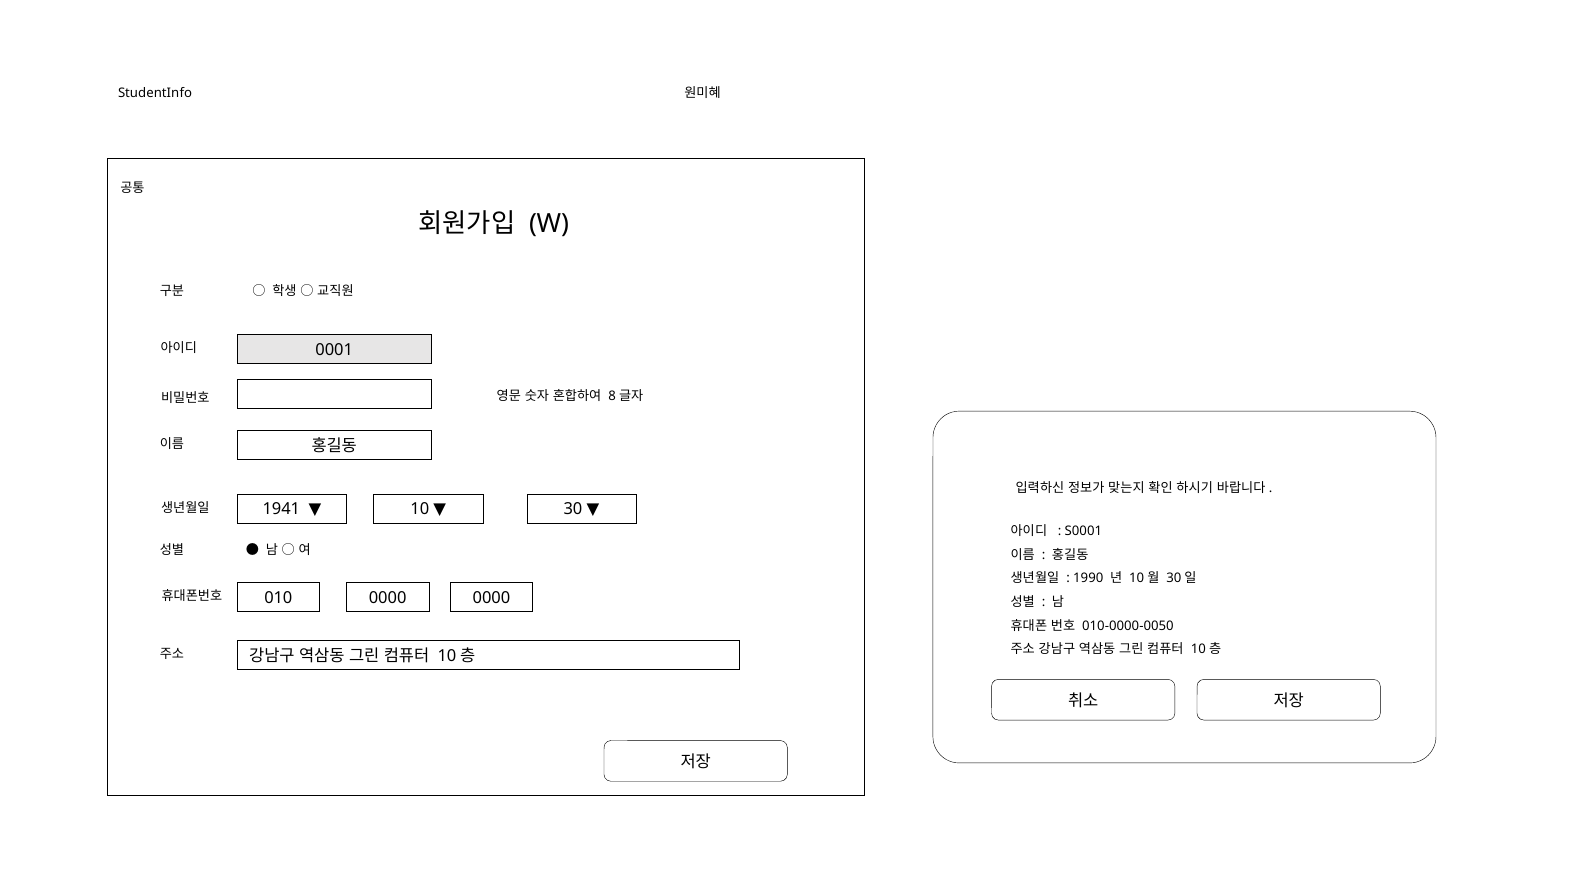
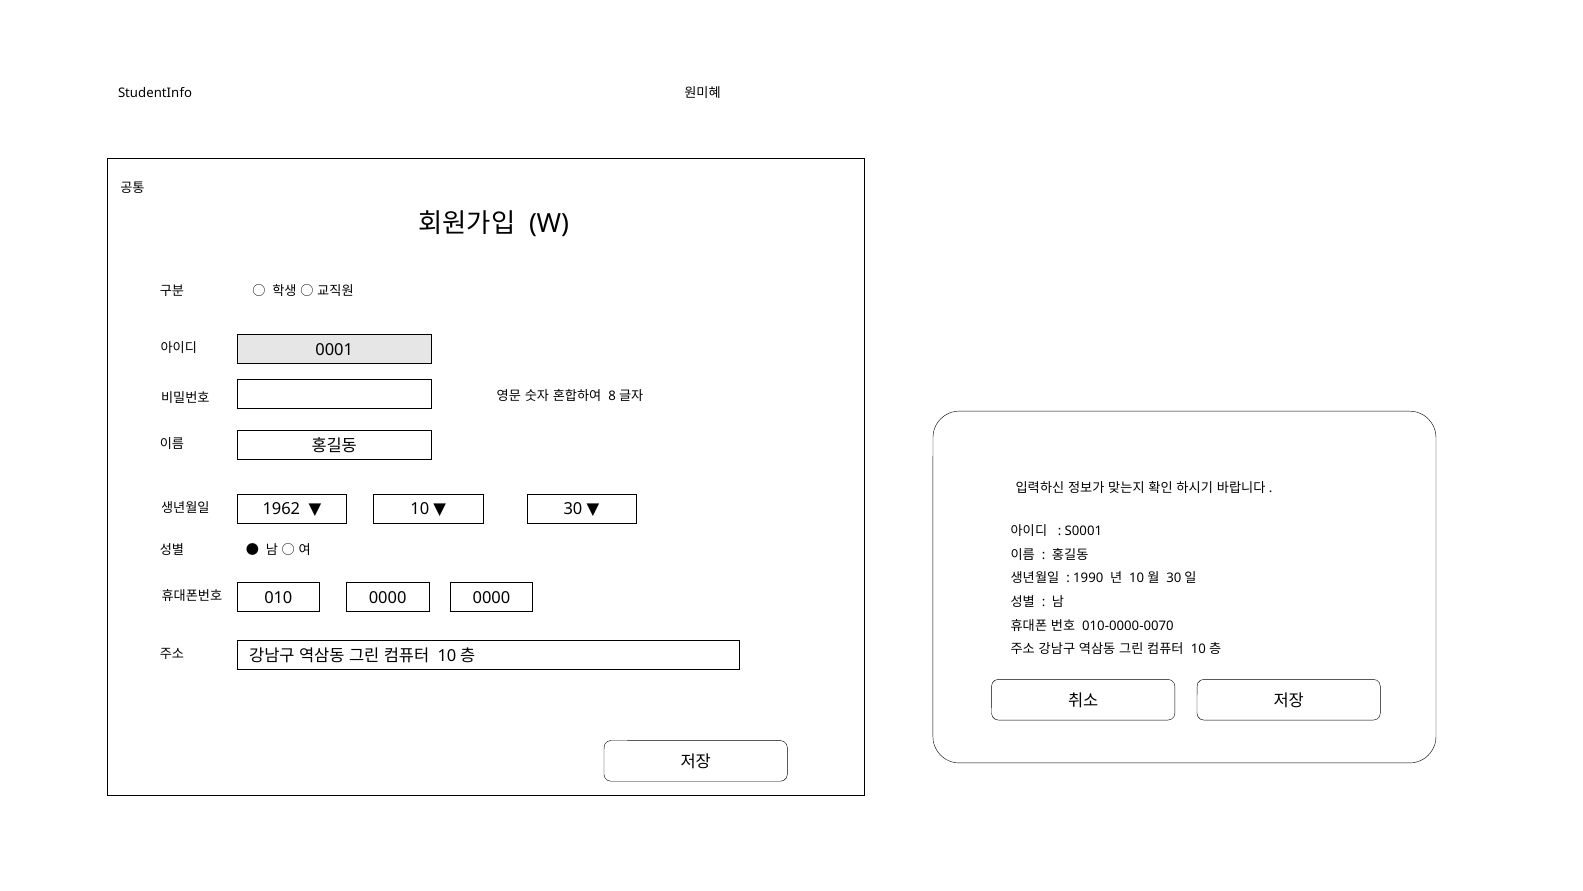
1941: 1941 -> 1962 (281, 509)
010-0000-0050: 010-0000-0050 -> 010-0000-0070 (1128, 625)
